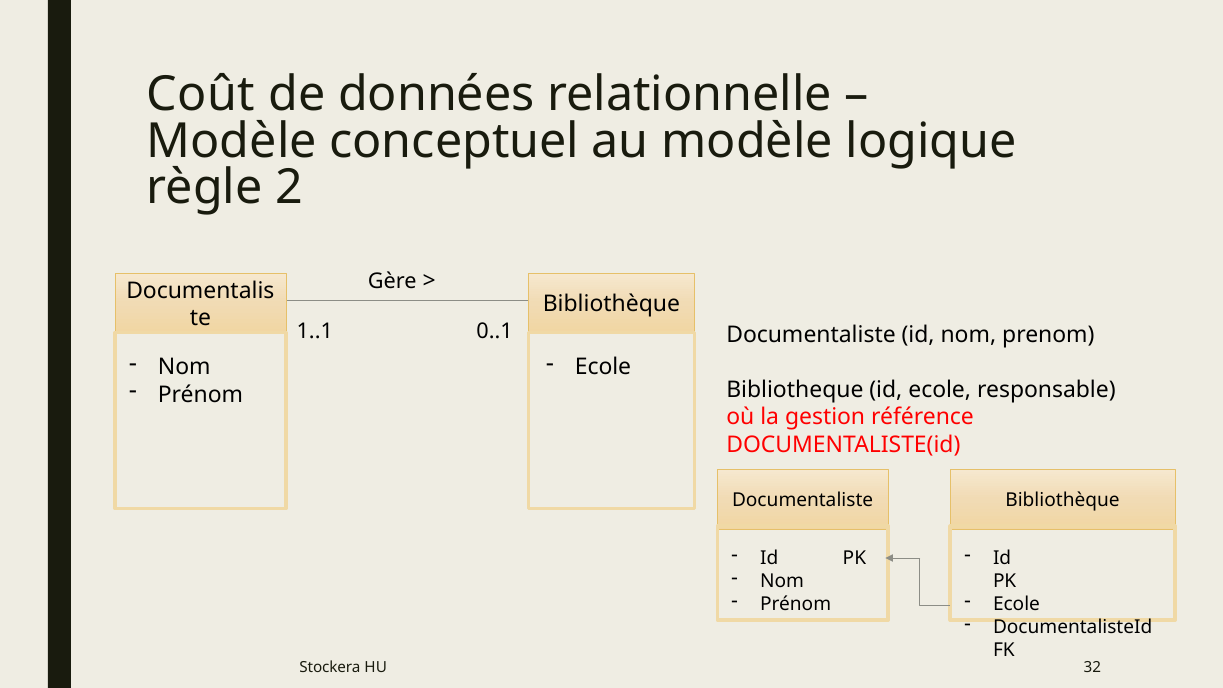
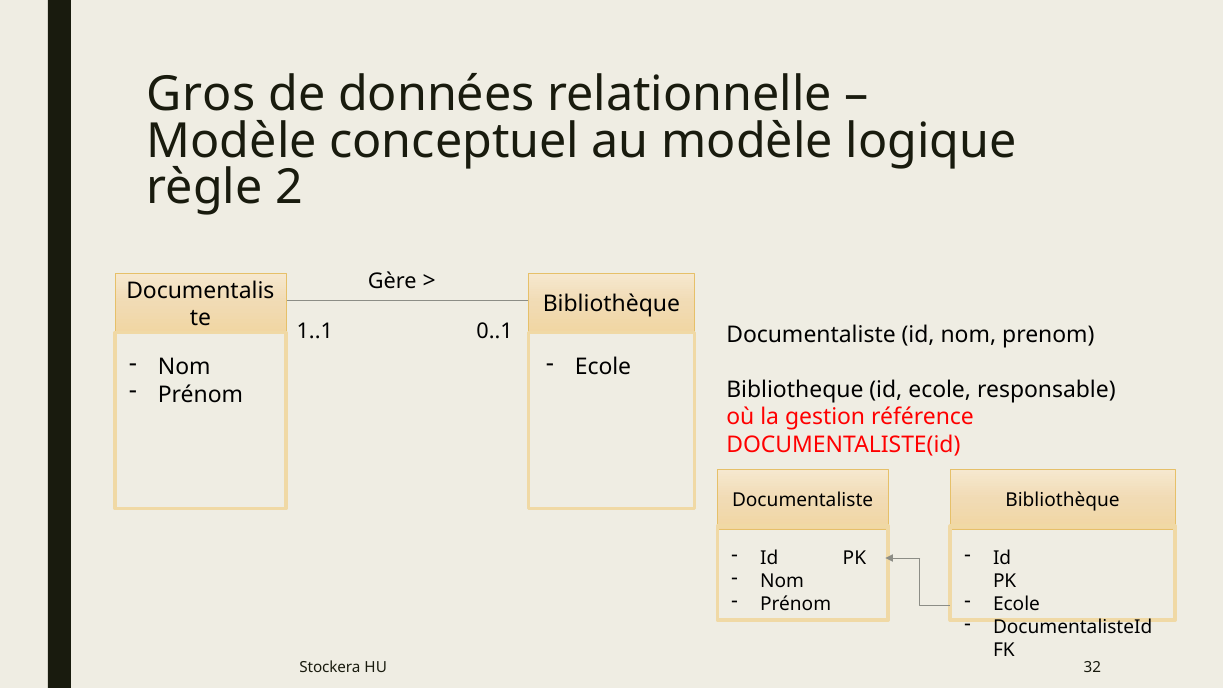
Coût: Coût -> Gros (201, 95)
